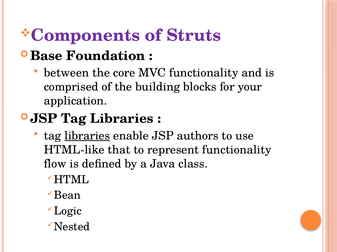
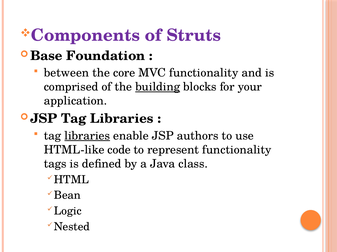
building underline: none -> present (158, 87)
that: that -> code (119, 150)
flow: flow -> tags (55, 164)
